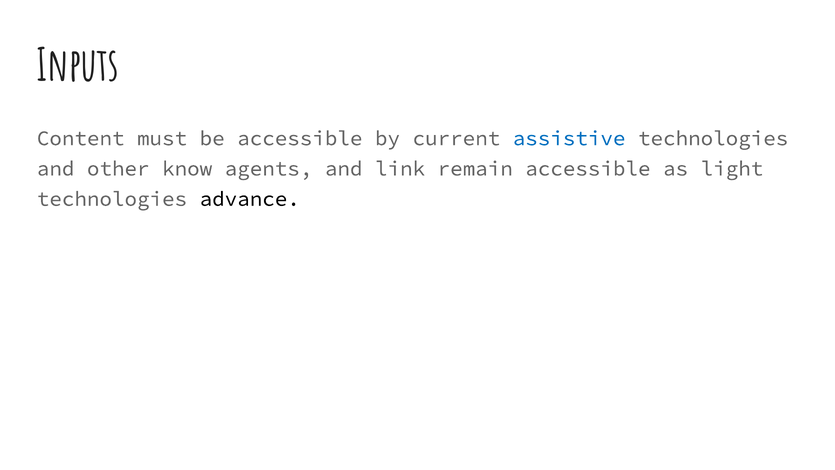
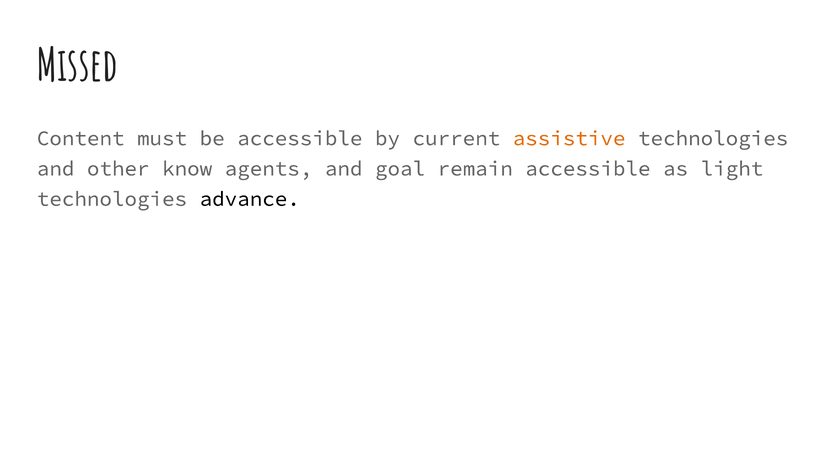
Inputs: Inputs -> Missed (77, 66)
assistive colour: blue -> orange (569, 138)
link: link -> goal (400, 168)
